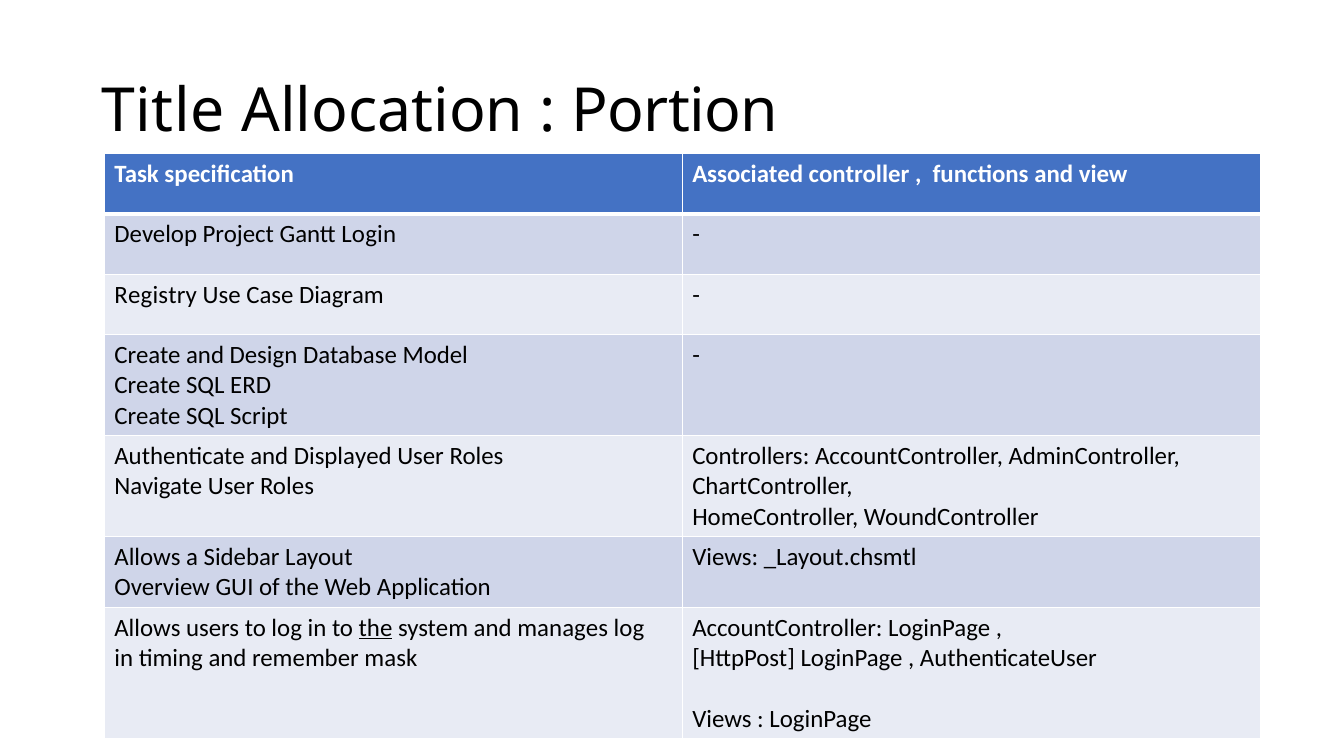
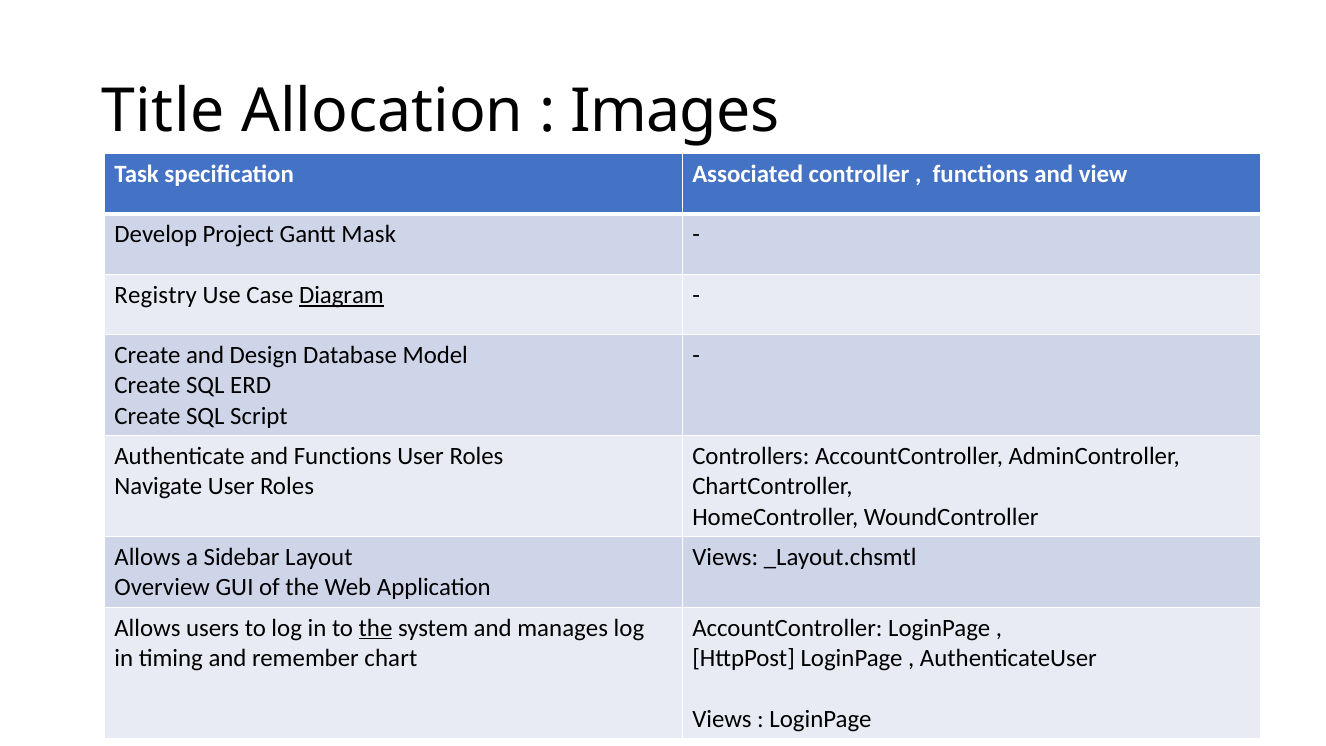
Portion: Portion -> Images (675, 111)
Login: Login -> Mask (369, 235)
Diagram underline: none -> present (341, 295)
and Displayed: Displayed -> Functions (343, 456)
mask: mask -> chart (391, 658)
